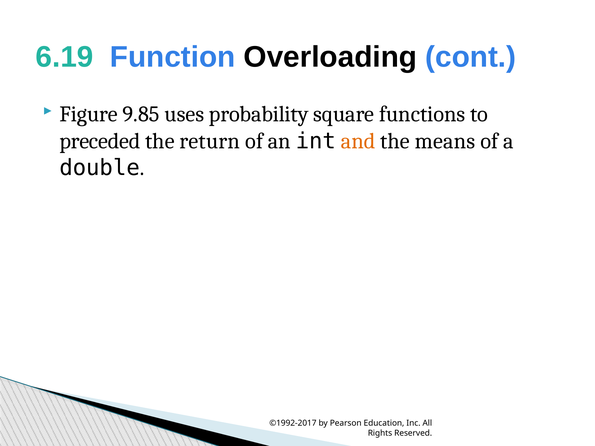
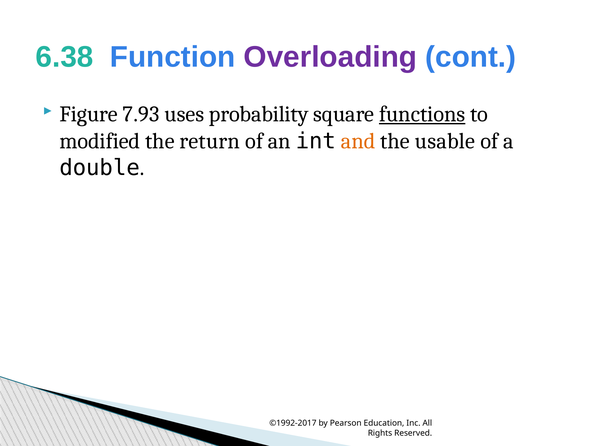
6.19: 6.19 -> 6.38 (65, 57)
Overloading colour: black -> purple (330, 57)
9.85: 9.85 -> 7.93 (141, 114)
functions underline: none -> present (422, 114)
preceded: preceded -> modified (100, 141)
means: means -> usable (445, 141)
